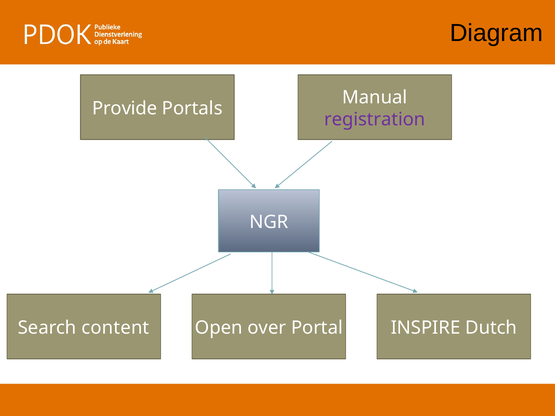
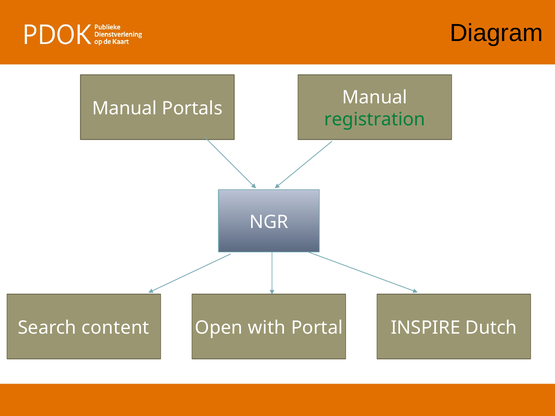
Provide: Provide -> Manual (125, 108)
registration colour: purple -> green (375, 120)
over: over -> with (267, 328)
